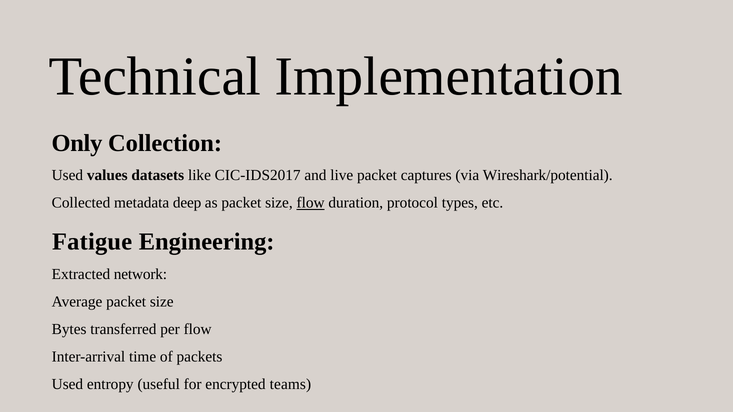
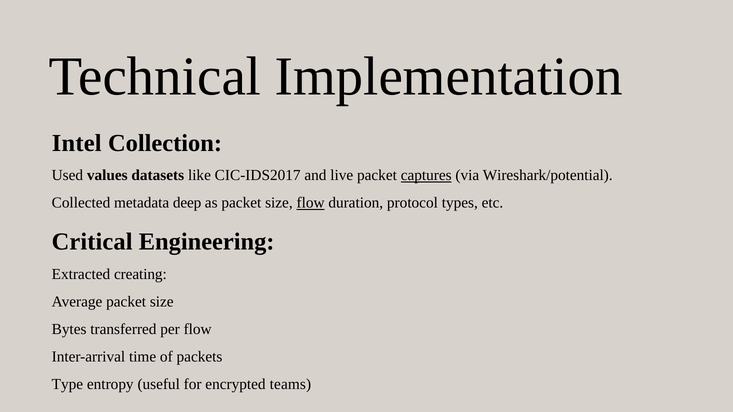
Only: Only -> Intel (77, 143)
captures underline: none -> present (426, 176)
Fatigue: Fatigue -> Critical (92, 242)
network: network -> creating (140, 274)
Used: Used -> Type (67, 384)
